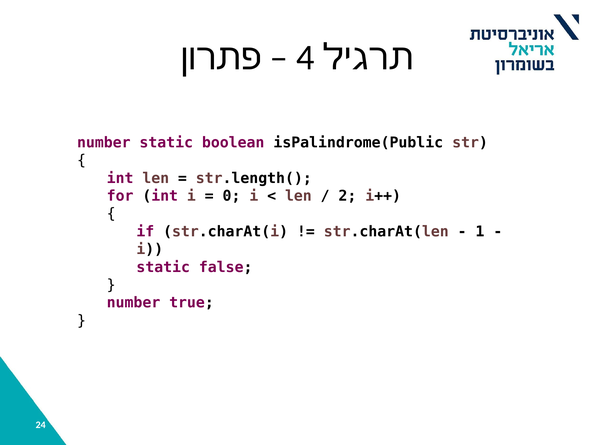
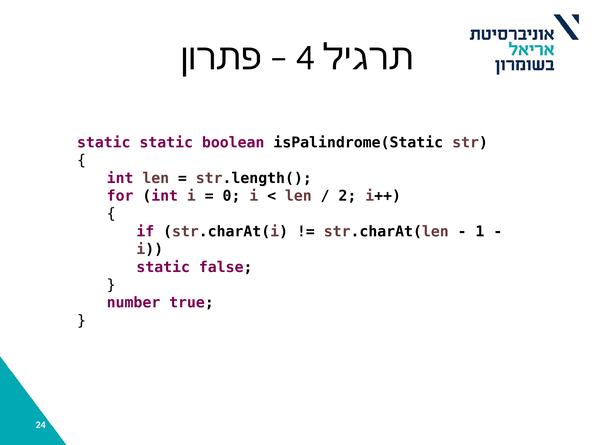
number: number -> static (104, 143)
isPalindrome(Public: isPalindrome(Public -> isPalindrome(Static (358, 143)
